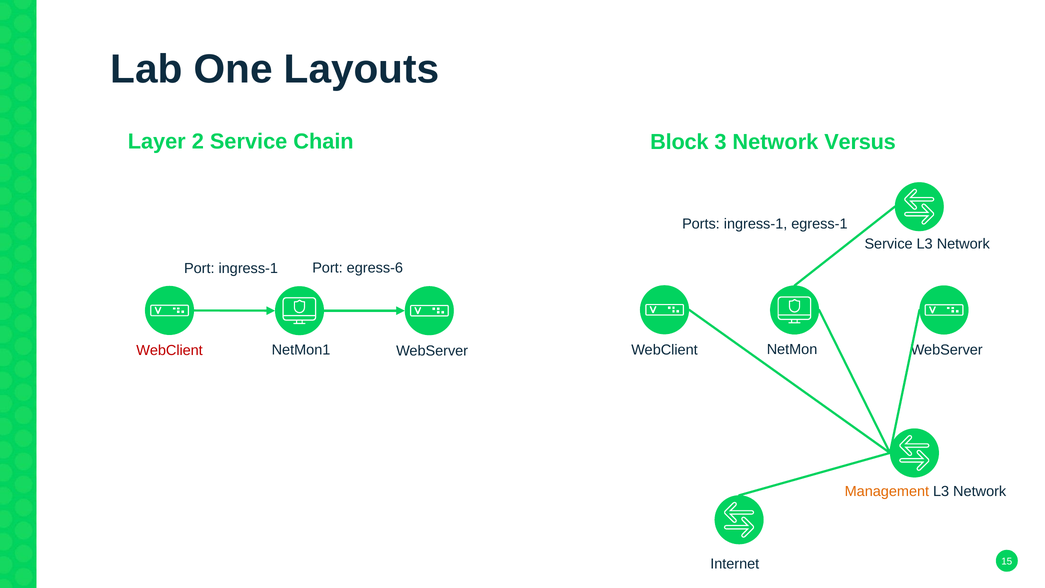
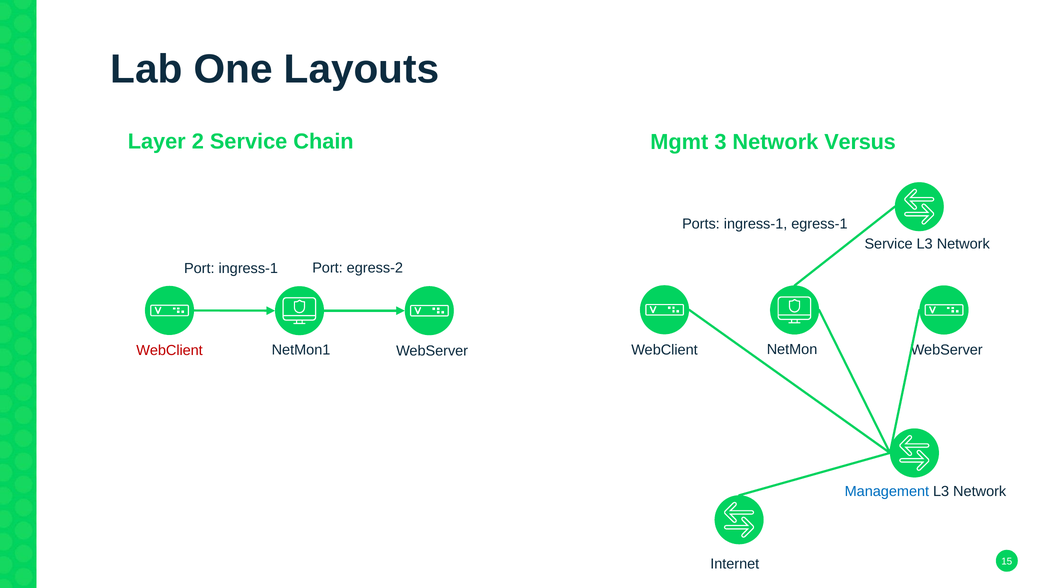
Block: Block -> Mgmt (679, 142)
egress-6: egress-6 -> egress-2 (375, 268)
Management colour: orange -> blue (887, 491)
